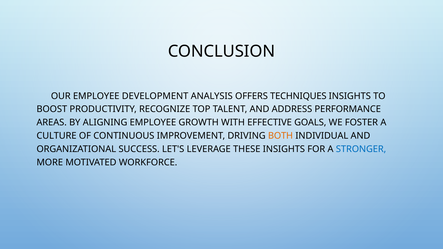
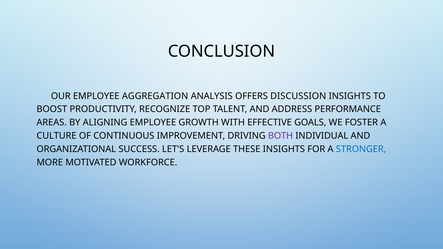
DEVELOPMENT: DEVELOPMENT -> AGGREGATION (155, 96)
TECHNIQUES: TECHNIQUES -> DISCUSSION (298, 96)
BOTH colour: orange -> purple (281, 136)
